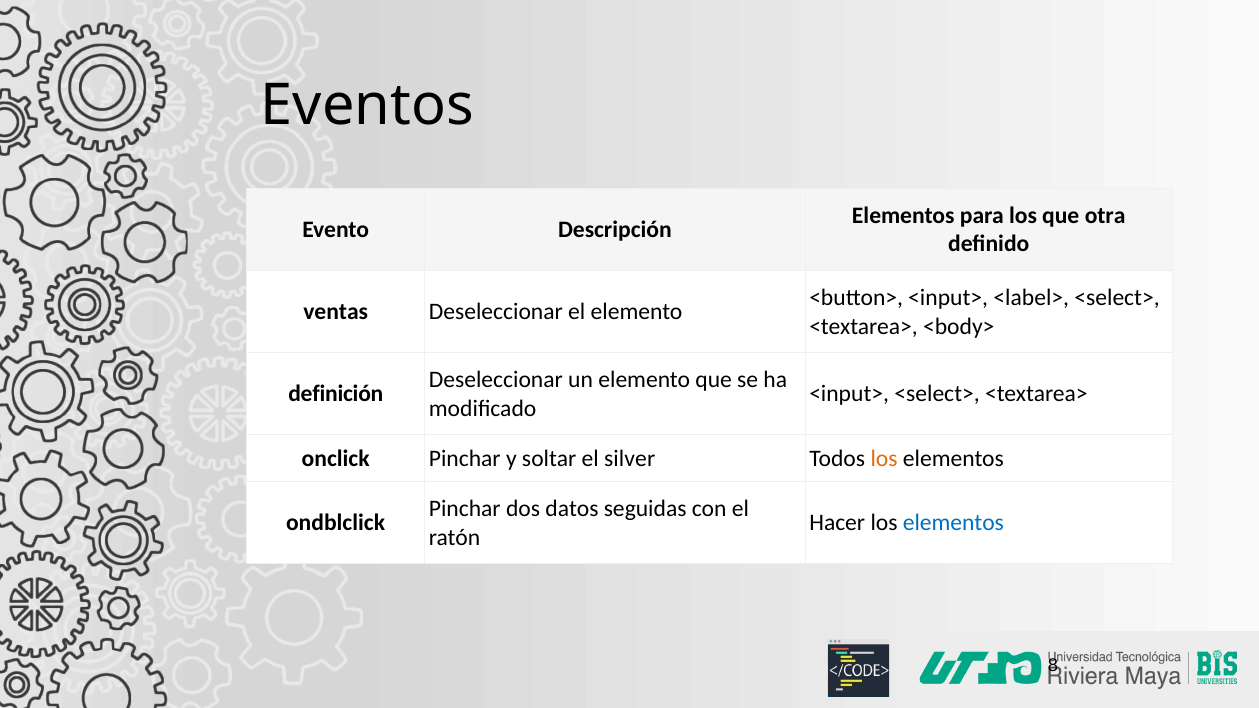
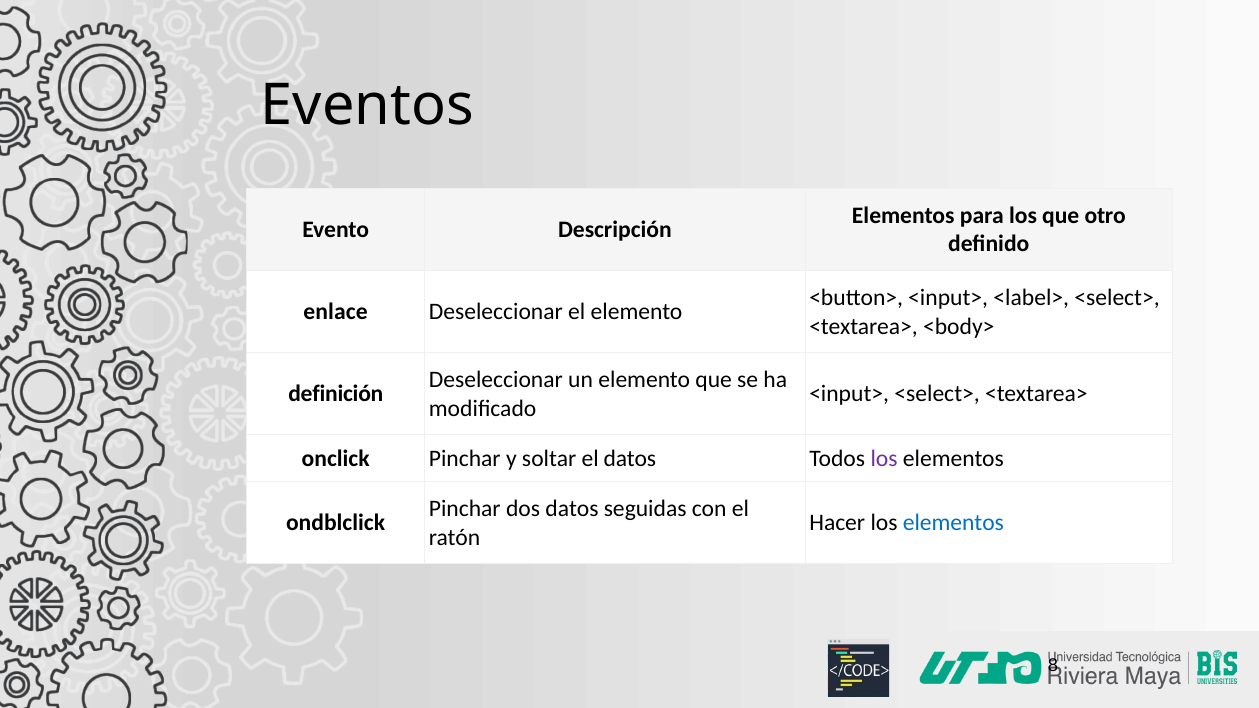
otra: otra -> otro (1105, 215)
ventas: ventas -> enlace (336, 312)
el silver: silver -> datos (630, 459)
los colour: orange -> purple (884, 459)
